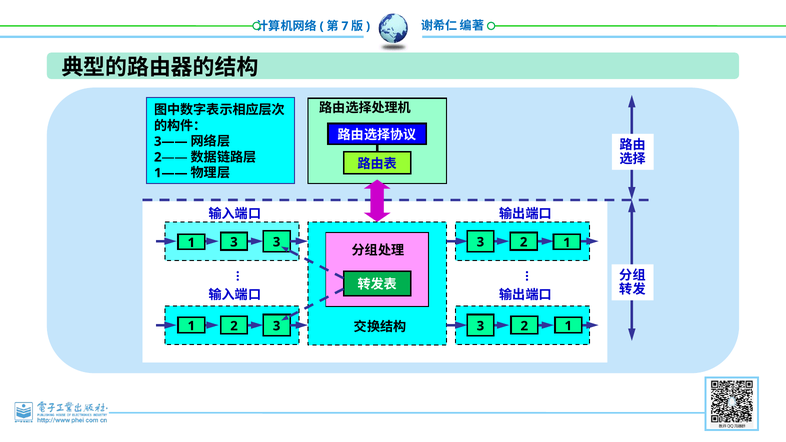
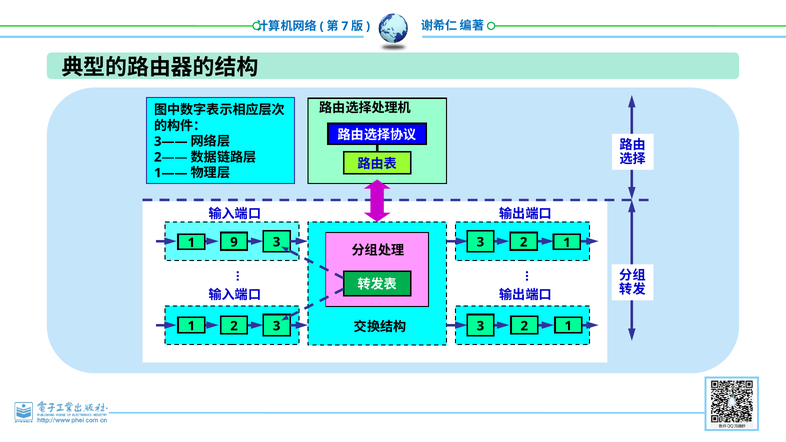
3: 3 -> 9 (234, 242)
